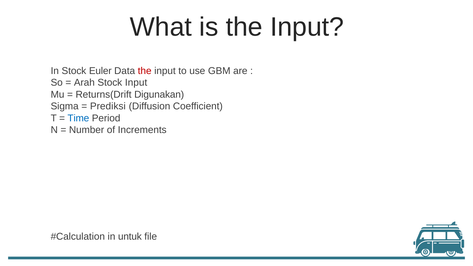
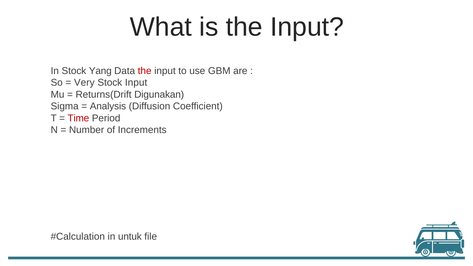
Euler: Euler -> Yang (100, 71)
Arah: Arah -> Very (84, 83)
Prediksi: Prediksi -> Analysis (108, 106)
Time colour: blue -> red (78, 118)
